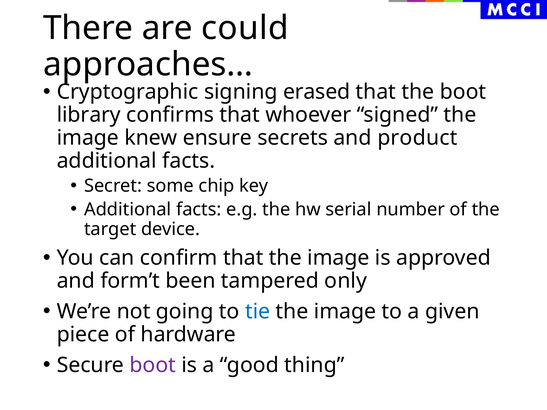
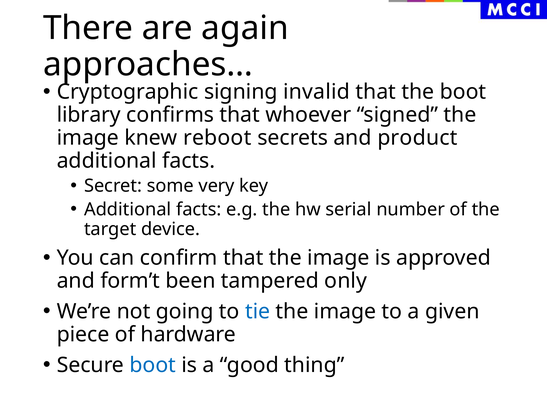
could: could -> again (245, 28)
erased: erased -> invalid (316, 92)
ensure: ensure -> reboot (217, 138)
chip: chip -> very (217, 186)
boot colour: purple -> blue (153, 365)
